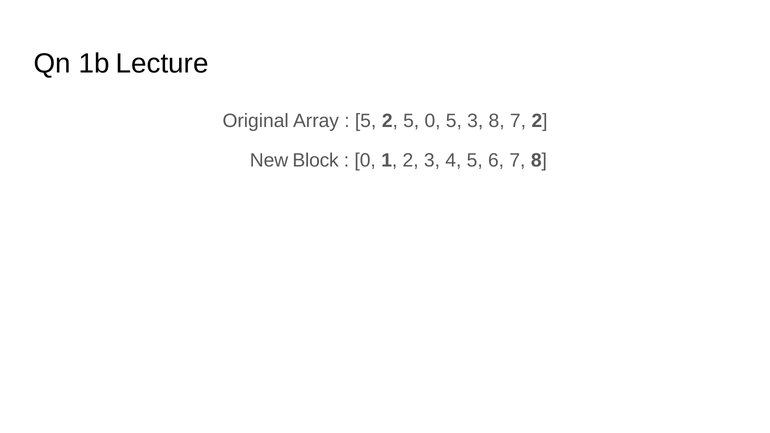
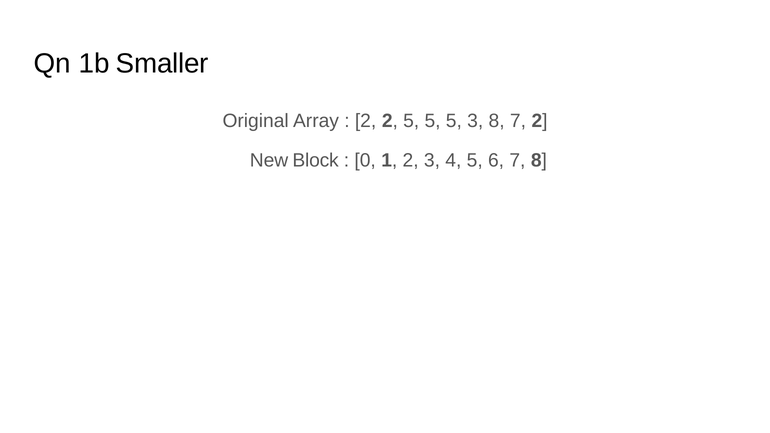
Lecture: Lecture -> Smaller (162, 64)
5: 5 -> 2 (366, 121)
2 5 0: 0 -> 5 (433, 121)
